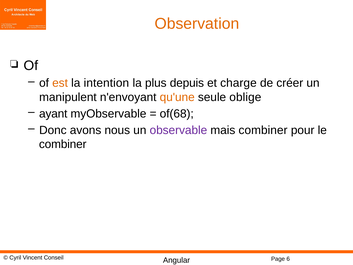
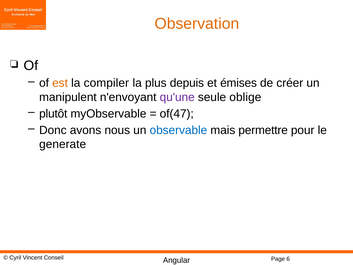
intention: intention -> compiler (106, 83)
charge: charge -> émises (239, 83)
qu'une colour: orange -> purple (177, 97)
ayant: ayant -> plutôt (53, 114)
of(68: of(68 -> of(47 (177, 114)
observable colour: purple -> blue (178, 130)
mais combiner: combiner -> permettre (263, 130)
combiner: combiner -> generate (63, 144)
